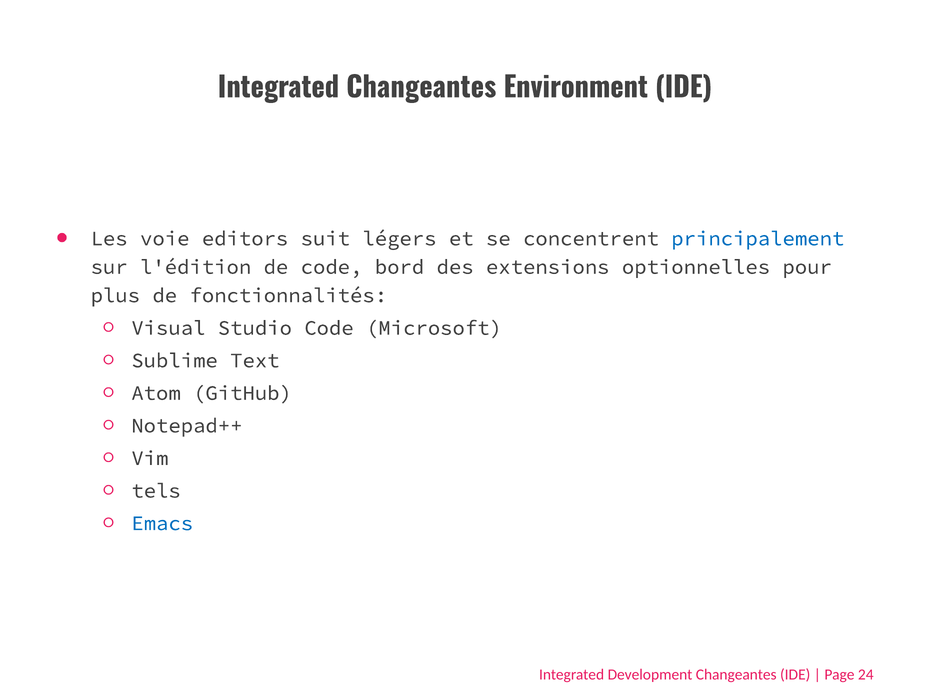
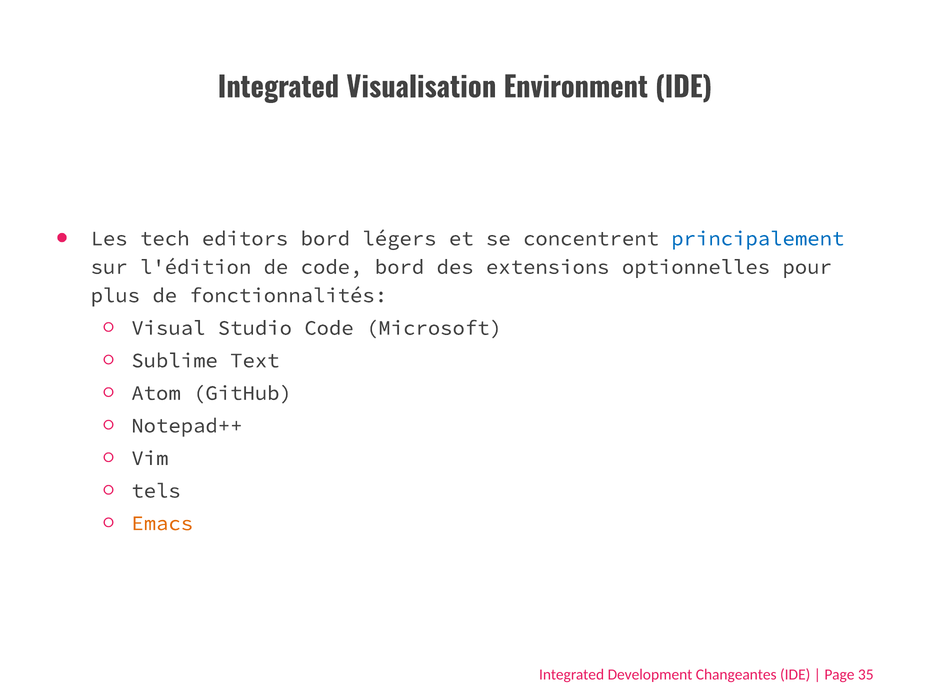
Integrated Changeantes: Changeantes -> Visualisation (421, 88)
voie: voie -> tech (165, 239)
editors suit: suit -> bord (325, 239)
Emacs colour: blue -> orange (162, 524)
24: 24 -> 35 (866, 675)
